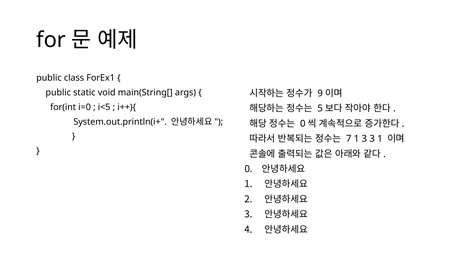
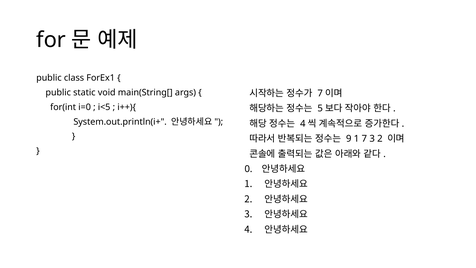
9: 9 -> 7 (320, 93)
0: 0 -> 4 (303, 123)
7: 7 -> 9 (349, 139)
1 3: 3 -> 7 (364, 139)
3 1: 1 -> 2 (380, 139)
